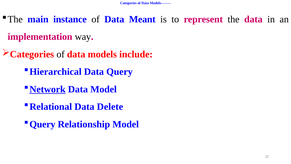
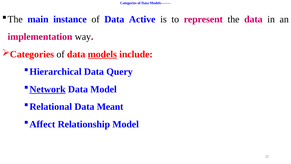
Meant: Meant -> Active (142, 19)
models underline: none -> present (102, 54)
Delete: Delete -> Meant (110, 107)
Query: Query -> Affect (42, 124)
